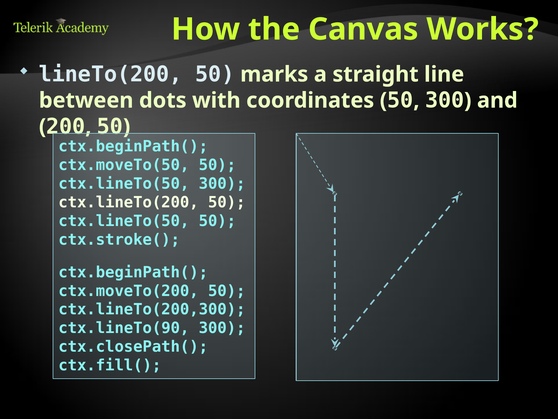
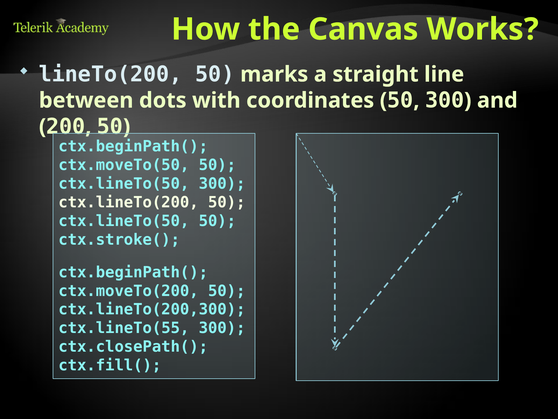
ctx.lineTo(90: ctx.lineTo(90 -> ctx.lineTo(55 (124, 328)
